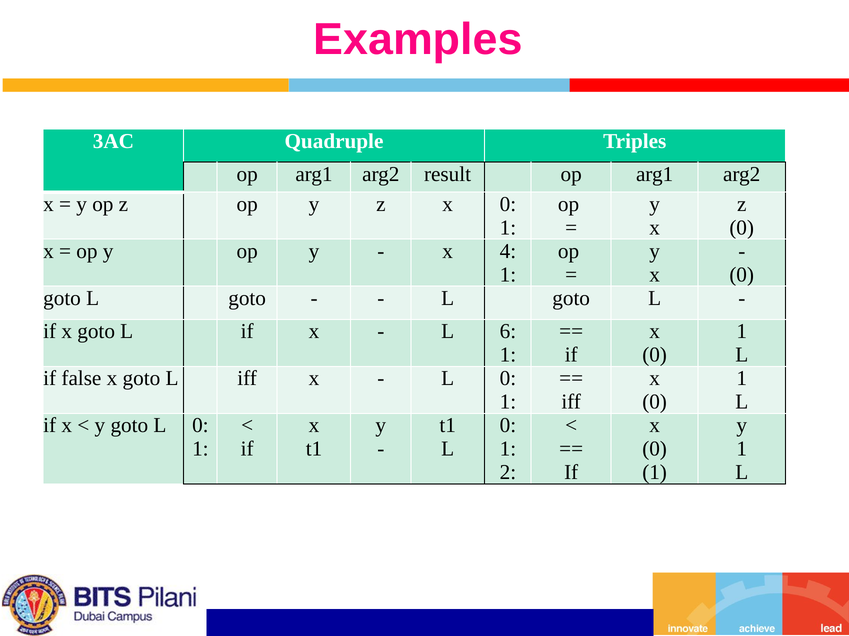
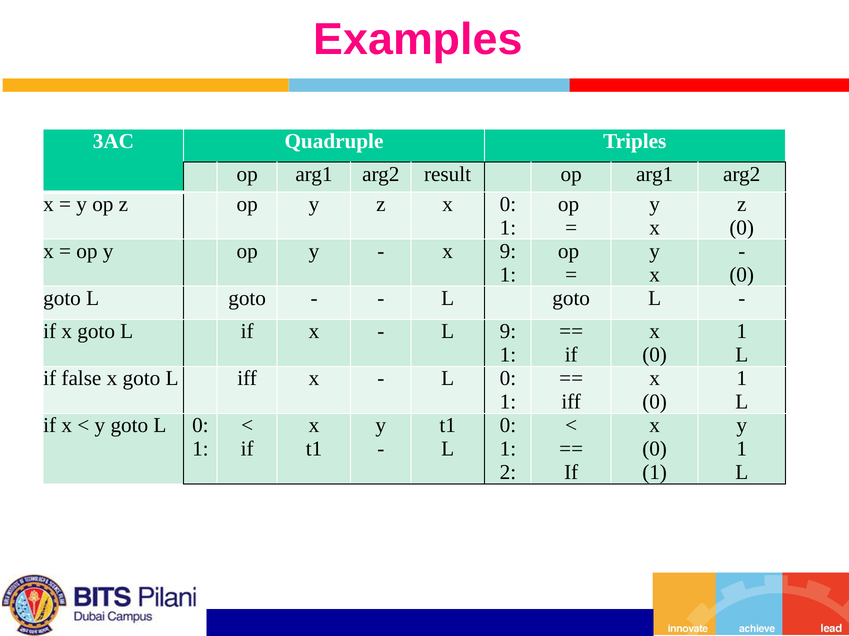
x 4: 4 -> 9 (508, 251)
L 6: 6 -> 9 (508, 332)
